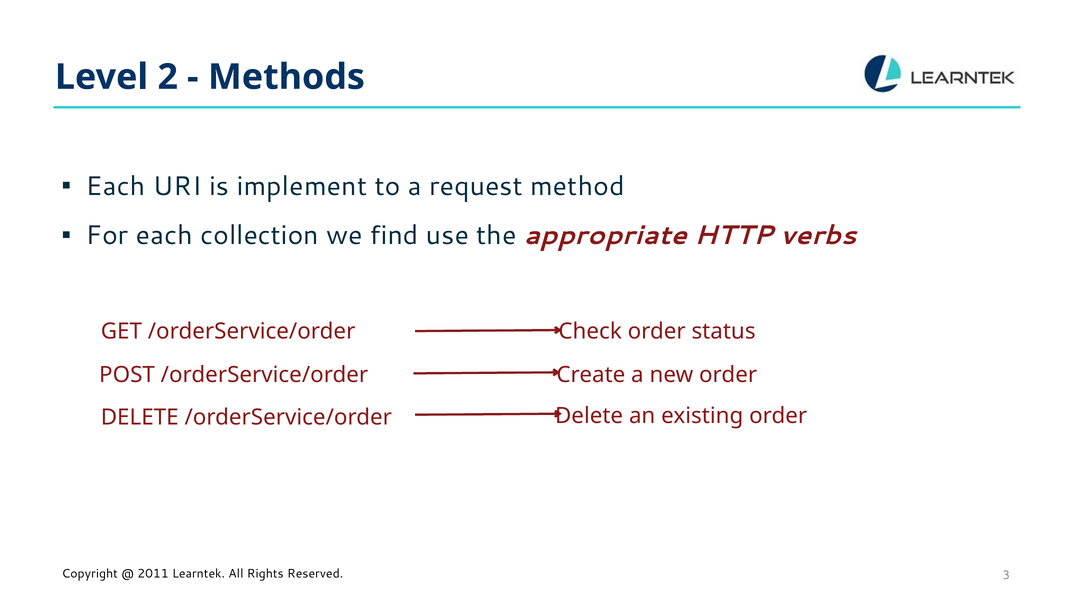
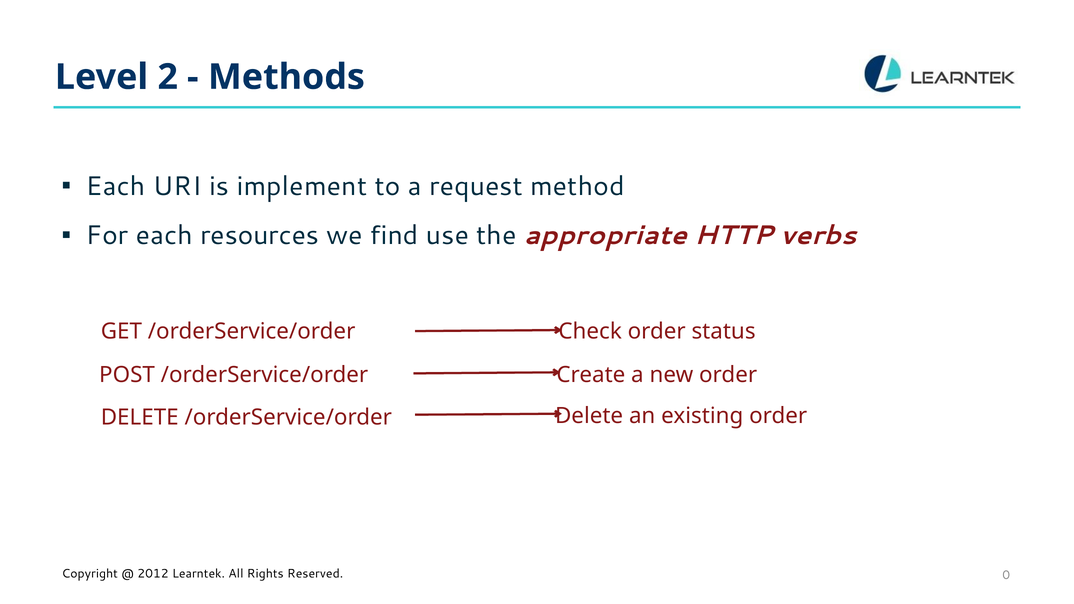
collection: collection -> resources (260, 235)
2011: 2011 -> 2012 (153, 574)
3: 3 -> 0 (1006, 575)
